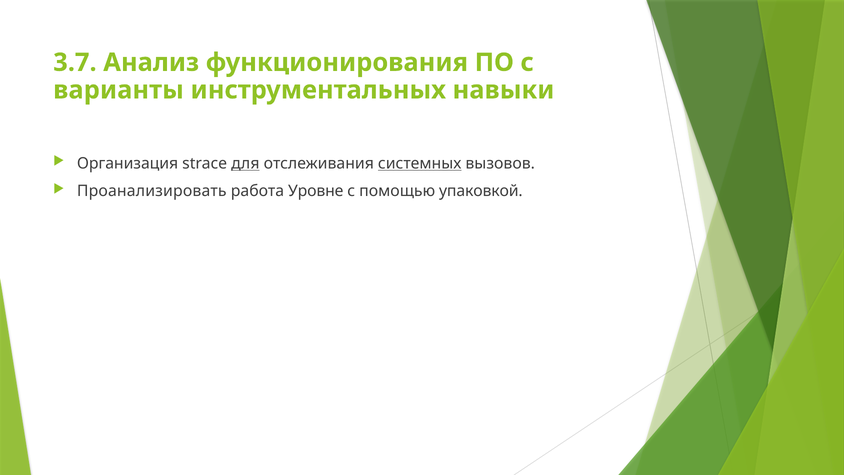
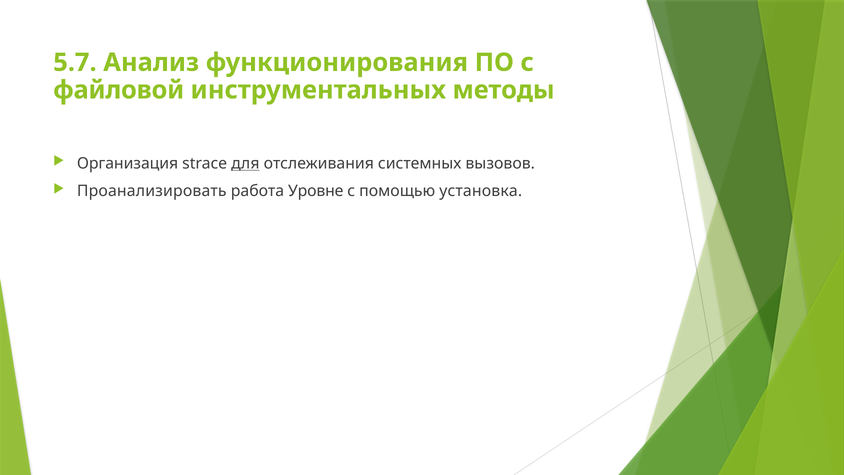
3.7: 3.7 -> 5.7 (75, 62)
варианты: варианты -> файловой (119, 90)
навыки: навыки -> методы (504, 90)
системных underline: present -> none (420, 163)
упаковкой: упаковкой -> установка (481, 191)
